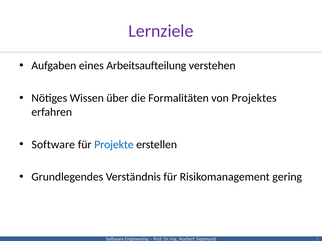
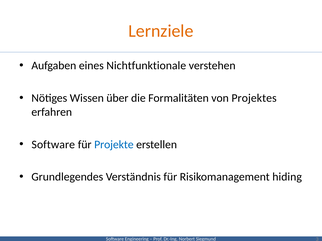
Lernziele colour: purple -> orange (161, 31)
Arbeitsaufteilung: Arbeitsaufteilung -> Nichtfunktionale (146, 66)
gering: gering -> hiding (287, 177)
